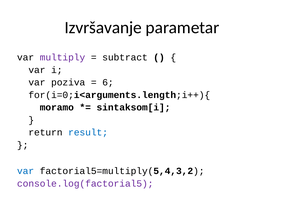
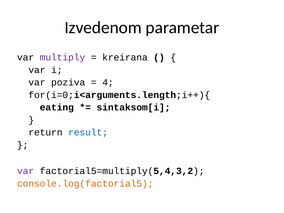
Izvršavanje: Izvršavanje -> Izvedenom (103, 27)
subtract: subtract -> kreirana (125, 57)
6: 6 -> 4 (108, 82)
moramo: moramo -> eating (57, 107)
var colour: blue -> purple (26, 171)
console.log(factorial5 colour: purple -> orange (85, 183)
